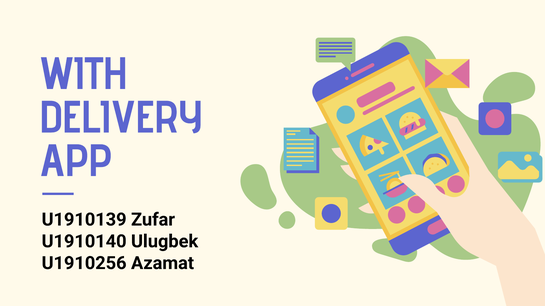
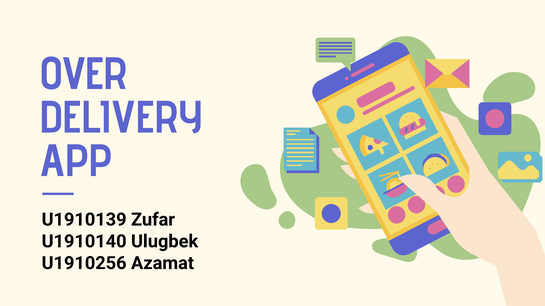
WITH: WITH -> OVER (84, 74)
